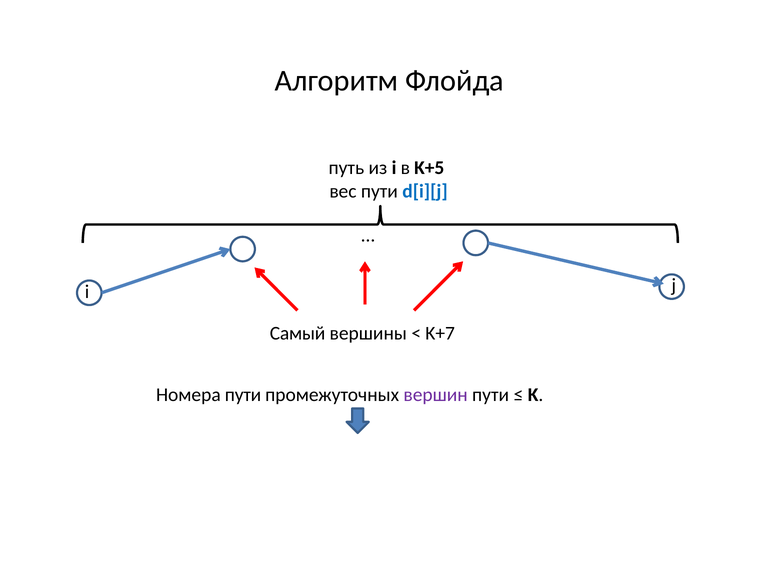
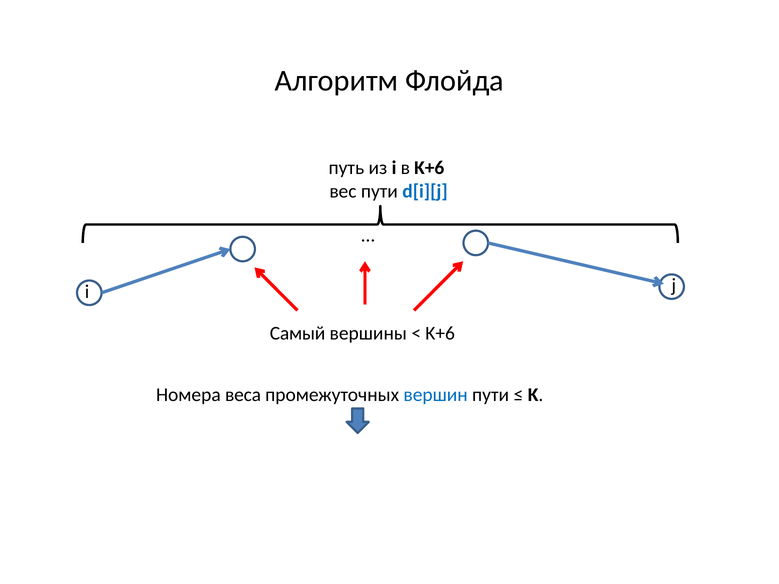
в K+5: K+5 -> K+6 (429, 168)
K+7: K+7 -> K+6 (440, 334)
Номера пути: пути -> веса (243, 395)
вершин colour: purple -> blue (436, 395)
